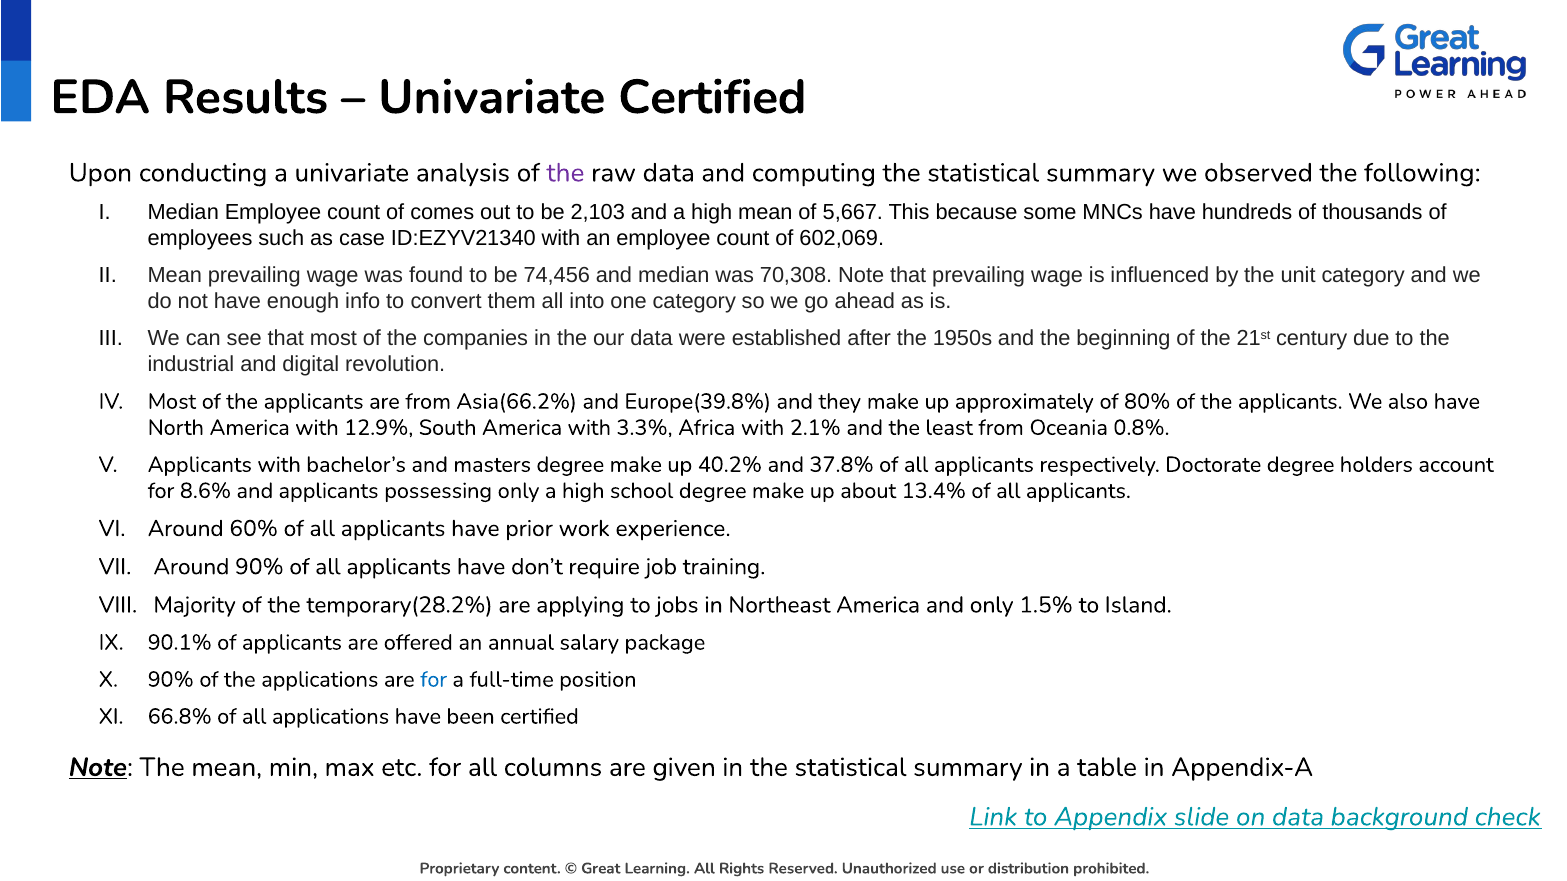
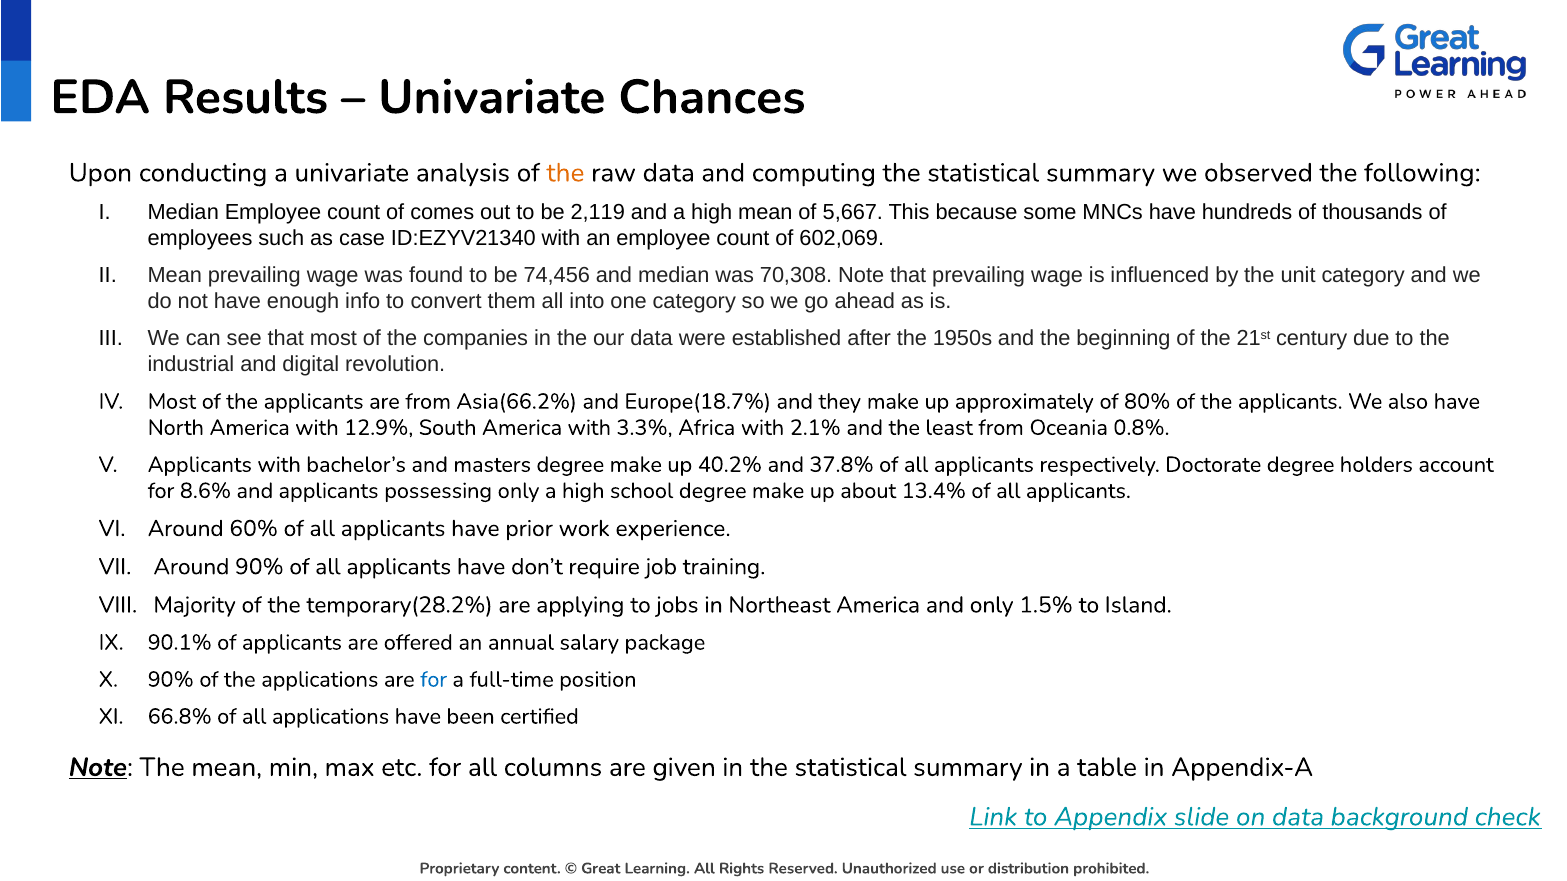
Univariate Certified: Certified -> Chances (712, 97)
the colour: purple -> orange (565, 173)
2,103: 2,103 -> 2,119 (598, 212)
Europe(39.8%: Europe(39.8% -> Europe(18.7% (698, 402)
